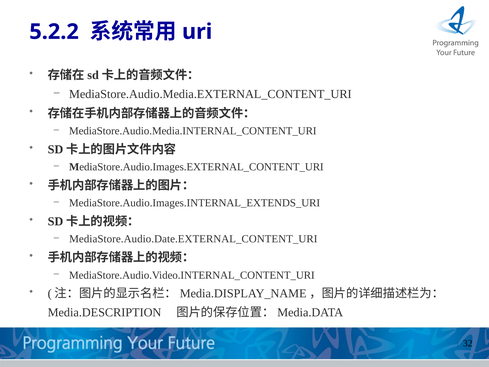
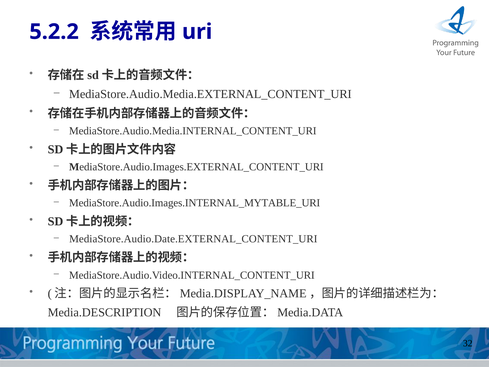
MediaStore.Audio.Images.INTERNAL_EXTENDS_URI: MediaStore.Audio.Images.INTERNAL_EXTENDS_URI -> MediaStore.Audio.Images.INTERNAL_MYTABLE_URI (195, 203)
